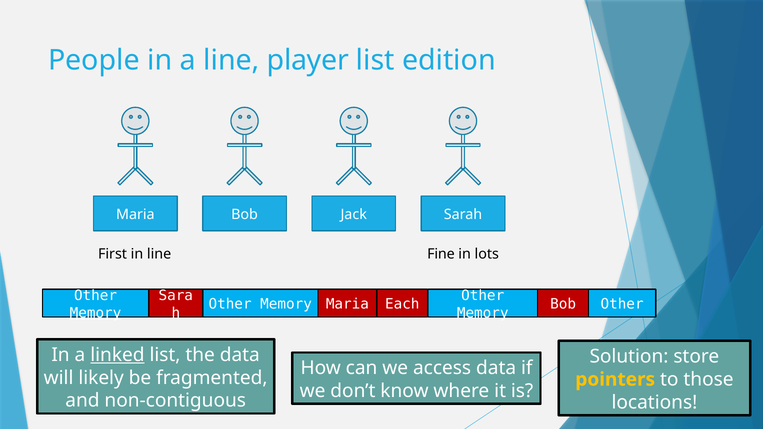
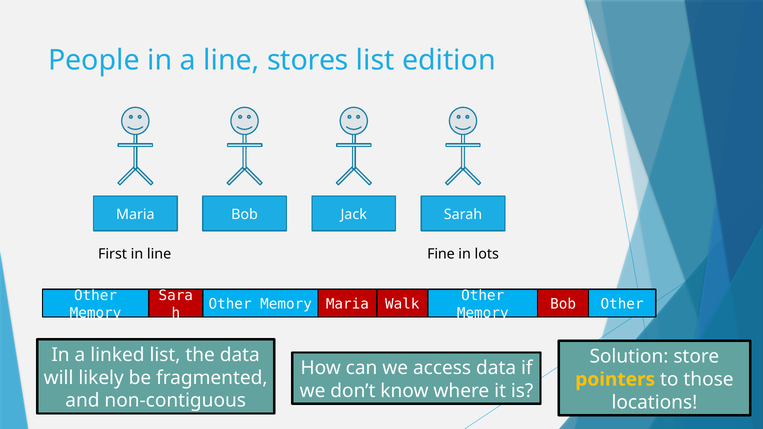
player: player -> stores (308, 60)
Each: Each -> Walk (402, 304)
linked underline: present -> none (117, 355)
